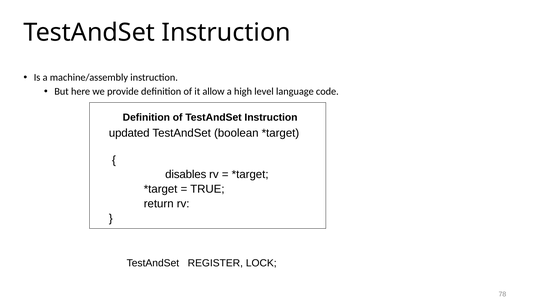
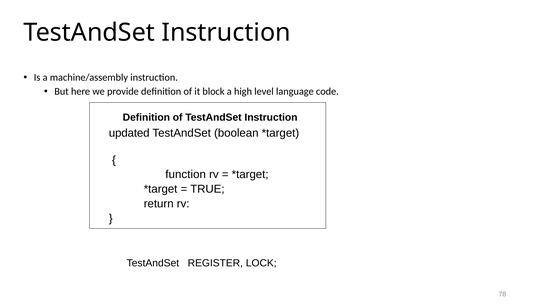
allow: allow -> block (214, 91)
disables: disables -> function (186, 175)
